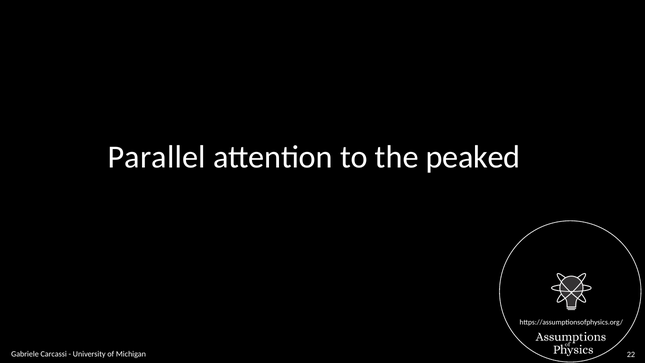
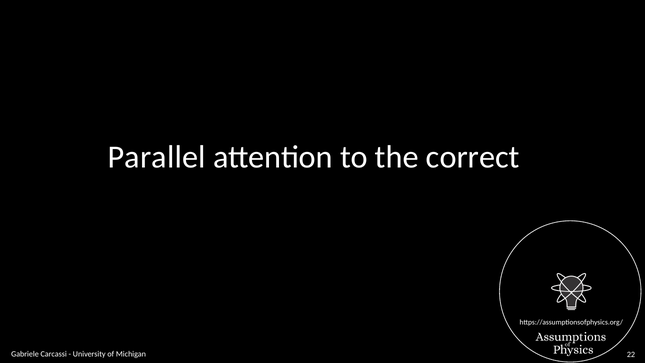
peaked: peaked -> correct (473, 157)
